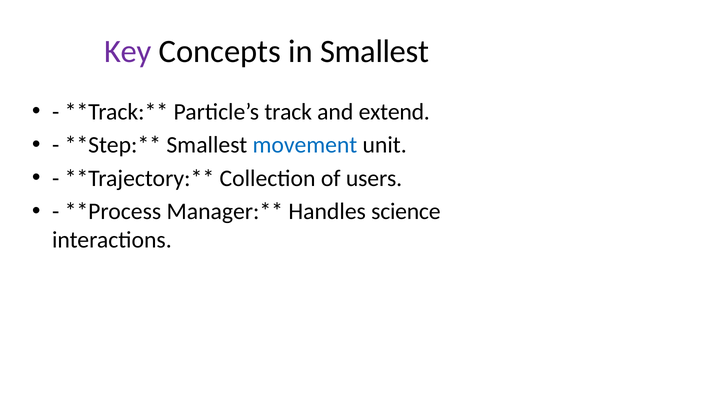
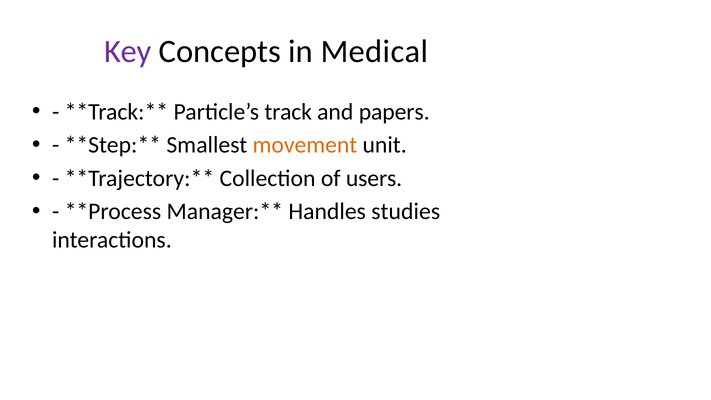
in Smallest: Smallest -> Medical (374, 52)
extend: extend -> papers (394, 112)
movement colour: blue -> orange (305, 145)
science: science -> studies (406, 211)
